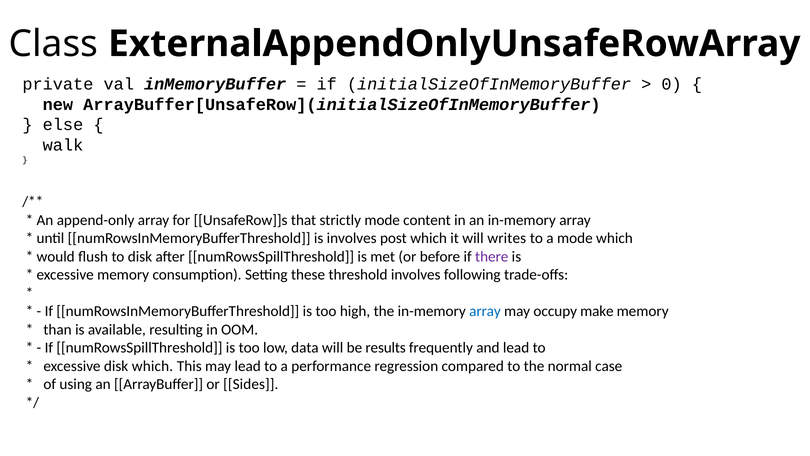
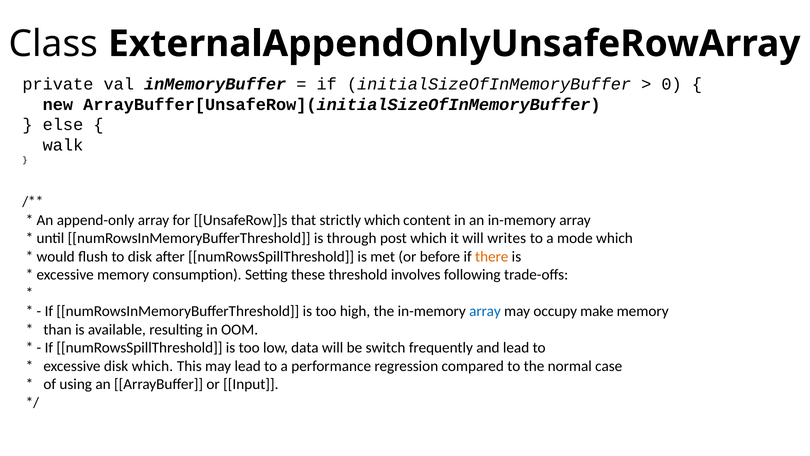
strictly mode: mode -> which (382, 220)
is involves: involves -> through (352, 238)
there colour: purple -> orange (492, 256)
results: results -> switch (386, 348)
Sides: Sides -> Input (251, 384)
